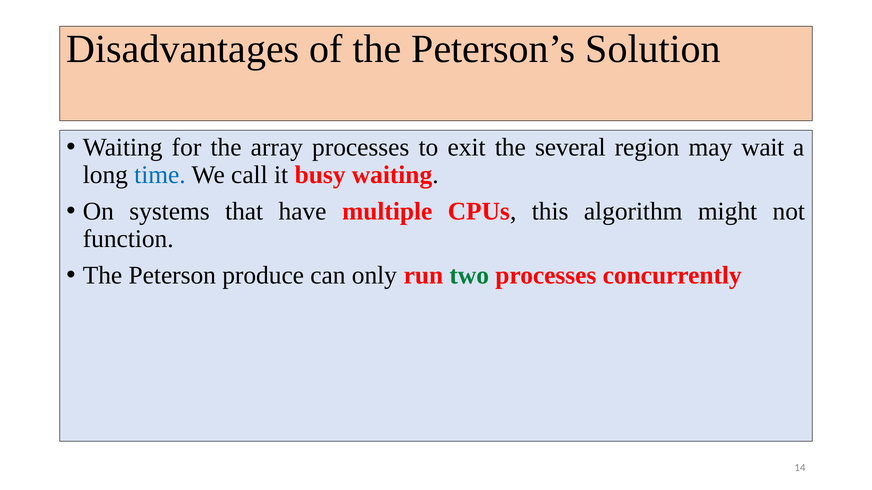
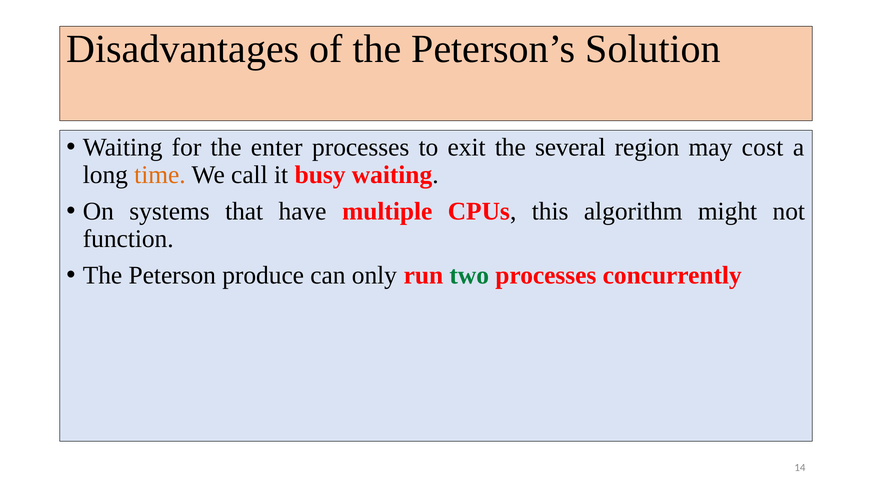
array: array -> enter (277, 147)
wait: wait -> cost (763, 147)
time colour: blue -> orange (160, 175)
